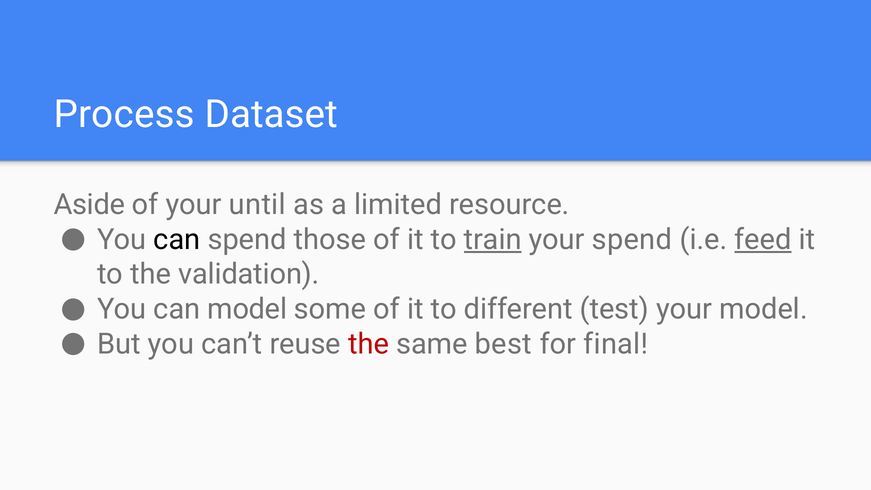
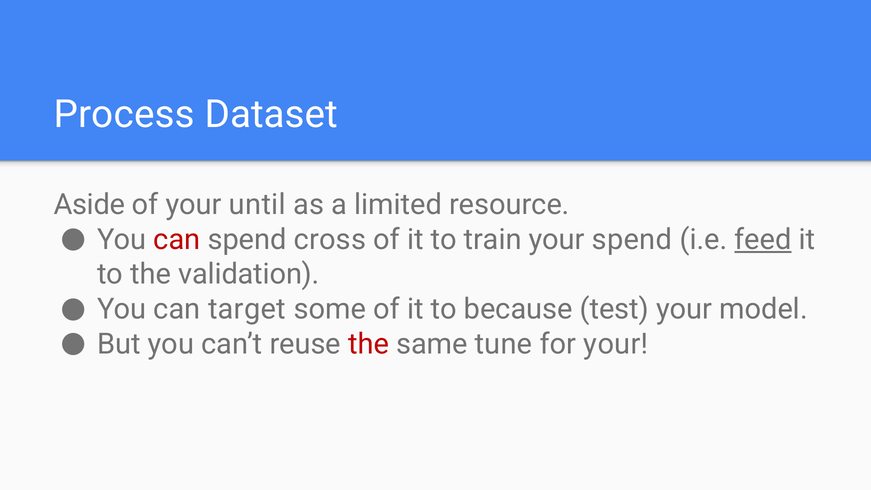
can colour: black -> red (177, 239)
those: those -> cross (330, 239)
train underline: present -> none (493, 239)
can model: model -> target (247, 309)
different: different -> because (518, 309)
best: best -> tune (503, 344)
for final: final -> your (616, 344)
